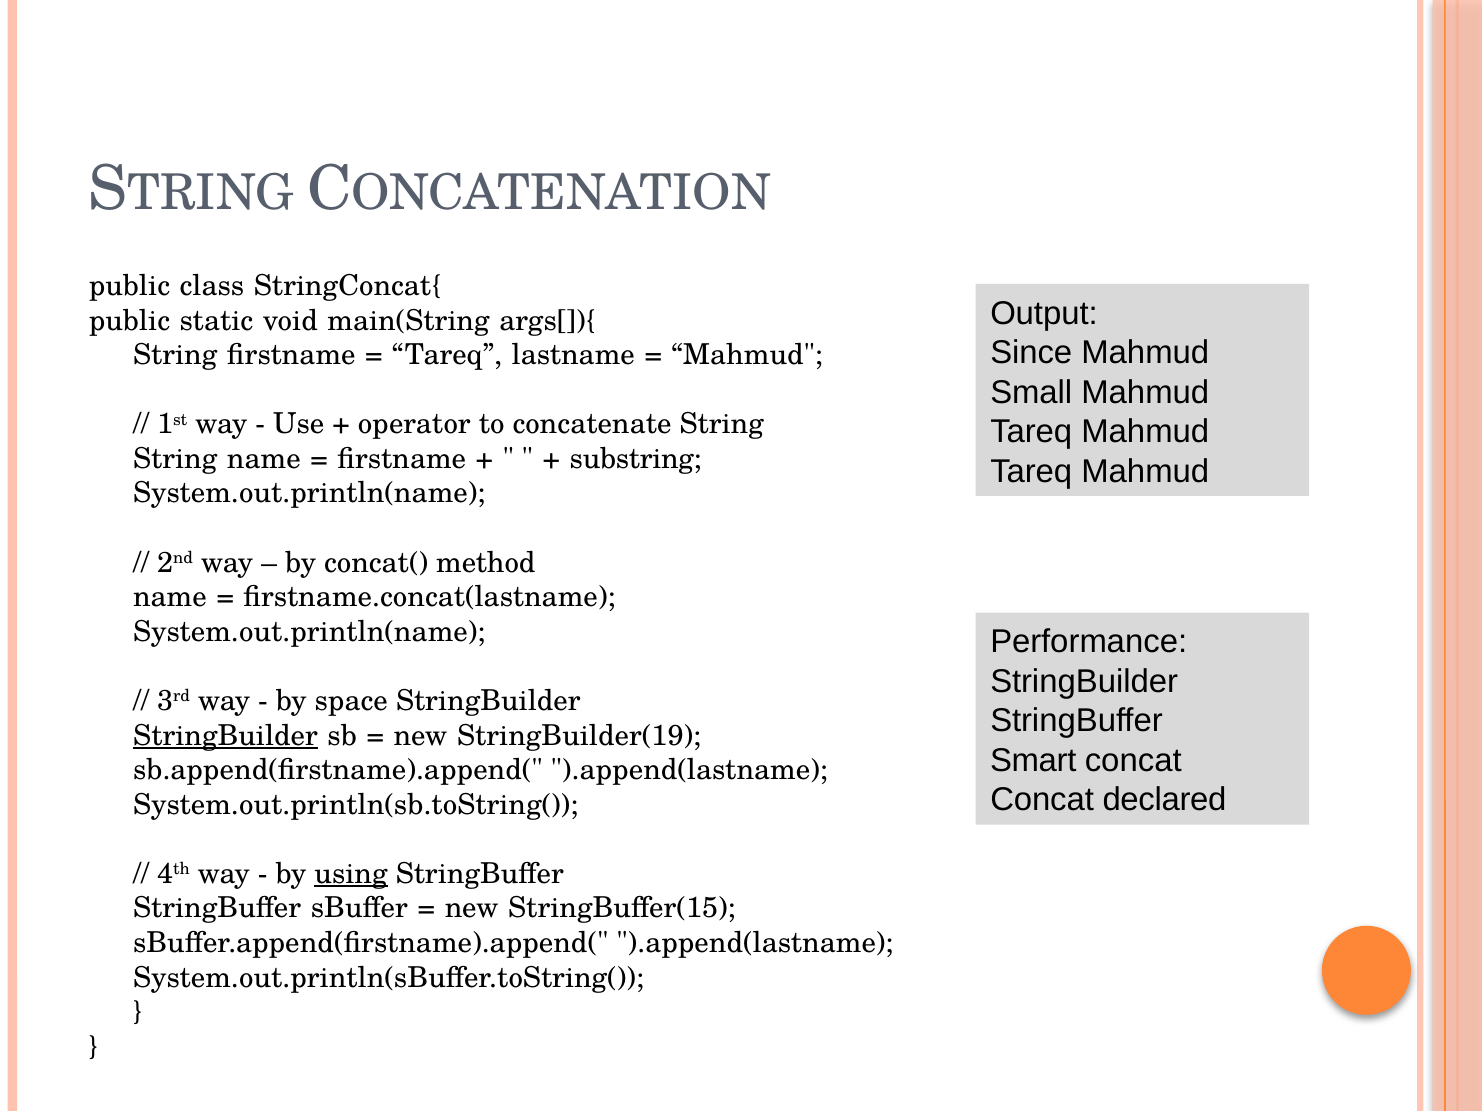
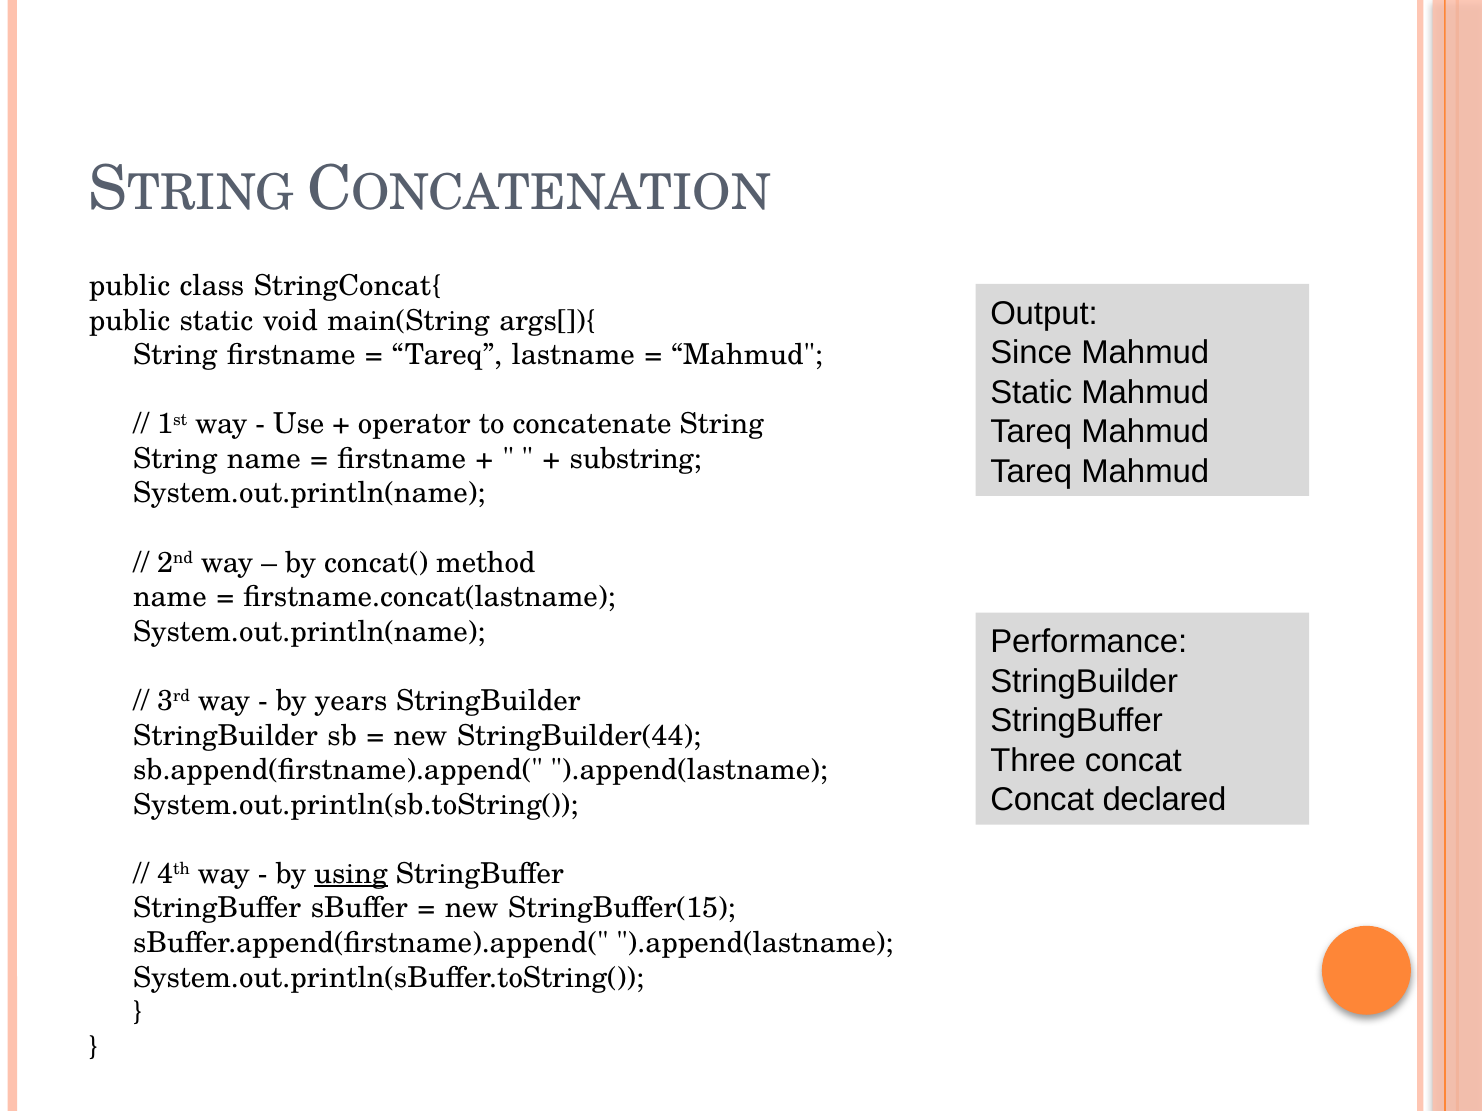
Small: Small -> Static (1031, 392)
space: space -> years (351, 701)
StringBuilder underline: present -> none (226, 736)
StringBuilder(19: StringBuilder(19 -> StringBuilder(44 (579, 736)
Smart: Smart -> Three (1033, 761)
